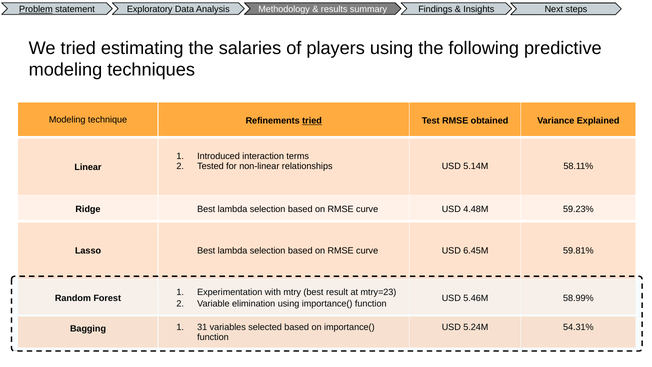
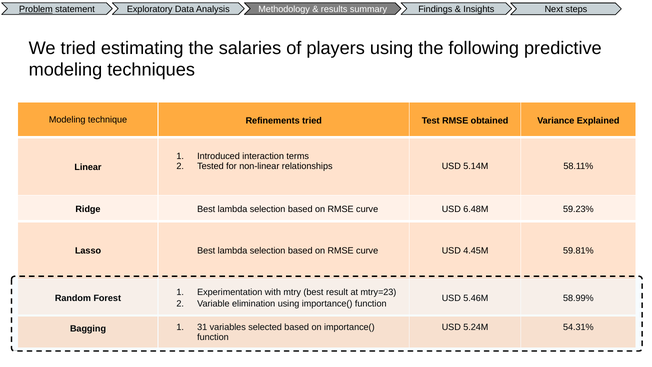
tried underline: present -> none (312, 121)
4.48M: 4.48M -> 6.48M (476, 209)
6.45M: 6.45M -> 4.45M (476, 251)
